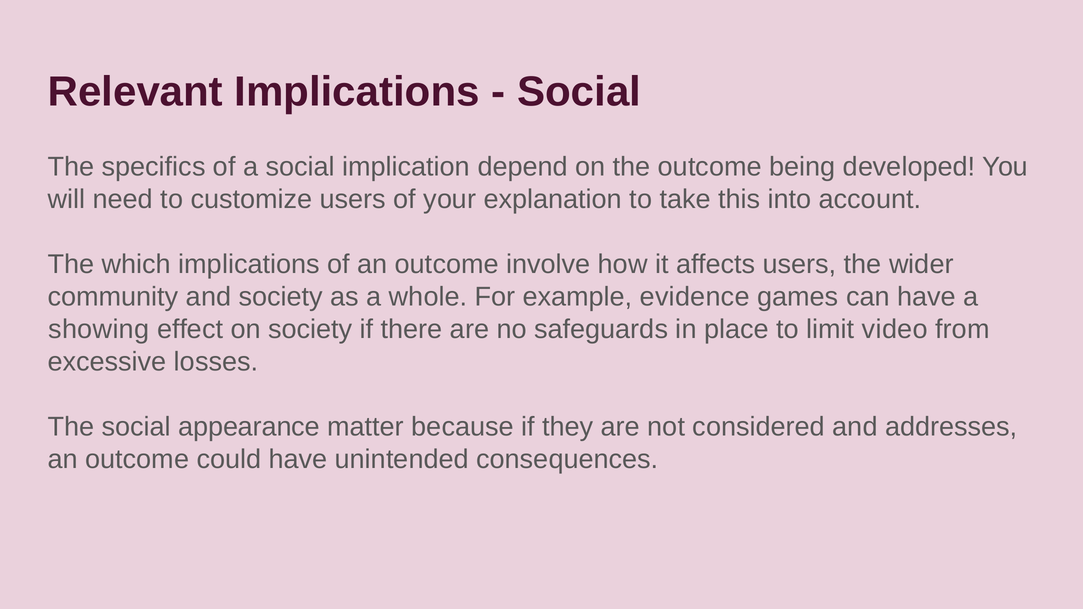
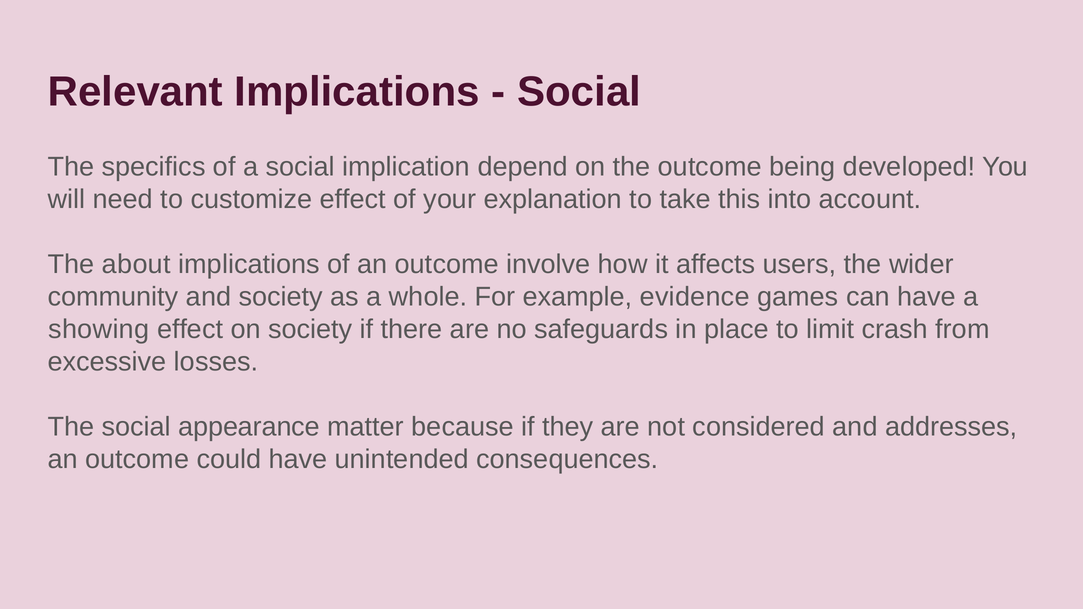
customize users: users -> effect (353, 200)
which: which -> about (136, 265)
video: video -> crash (895, 329)
